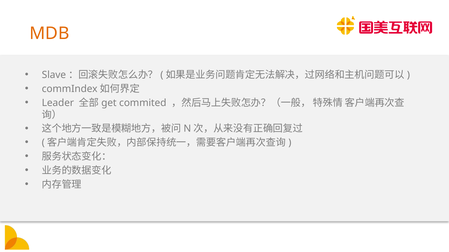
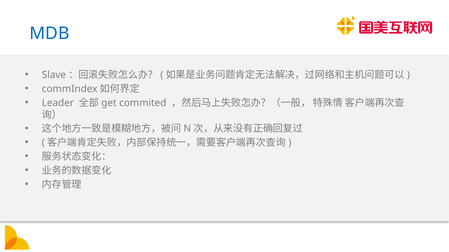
MDB colour: orange -> blue (49, 34)
